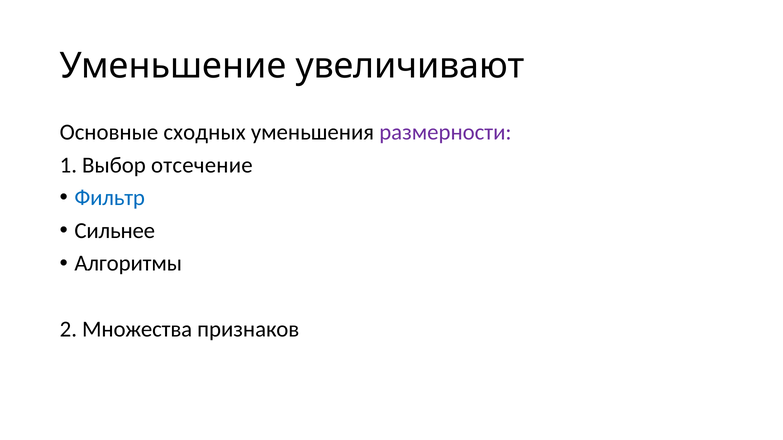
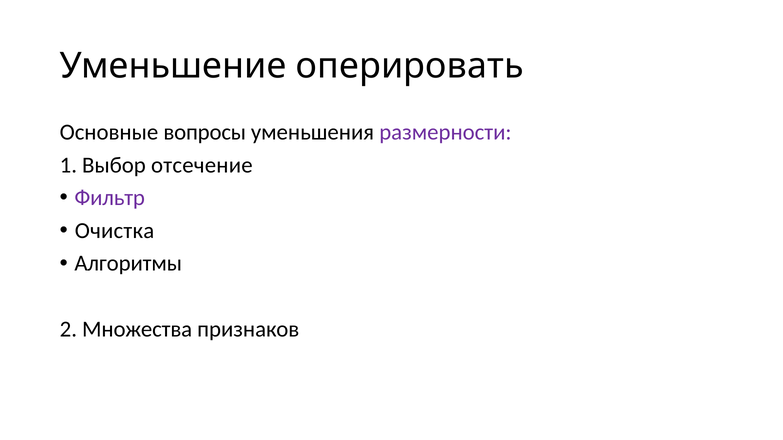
увеличивают: увеличивают -> оперировать (410, 66)
сходных: сходных -> вопросы (205, 132)
Фильтр colour: blue -> purple (110, 198)
Сильнее: Сильнее -> Очистка (115, 231)
